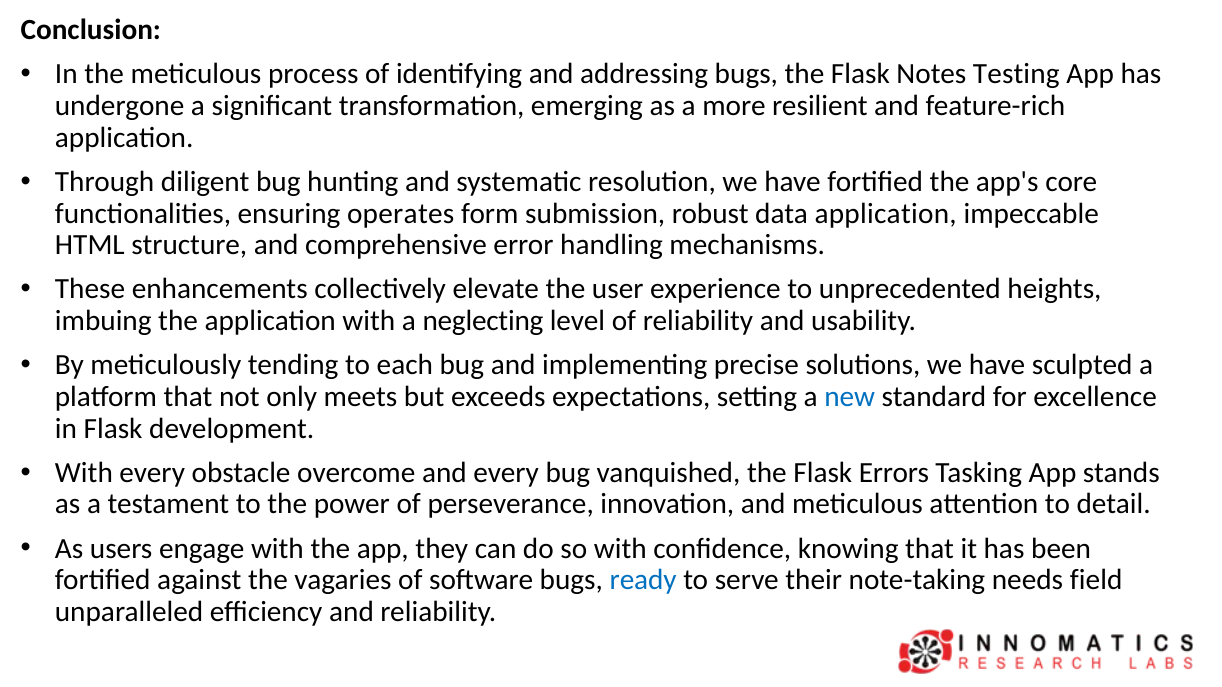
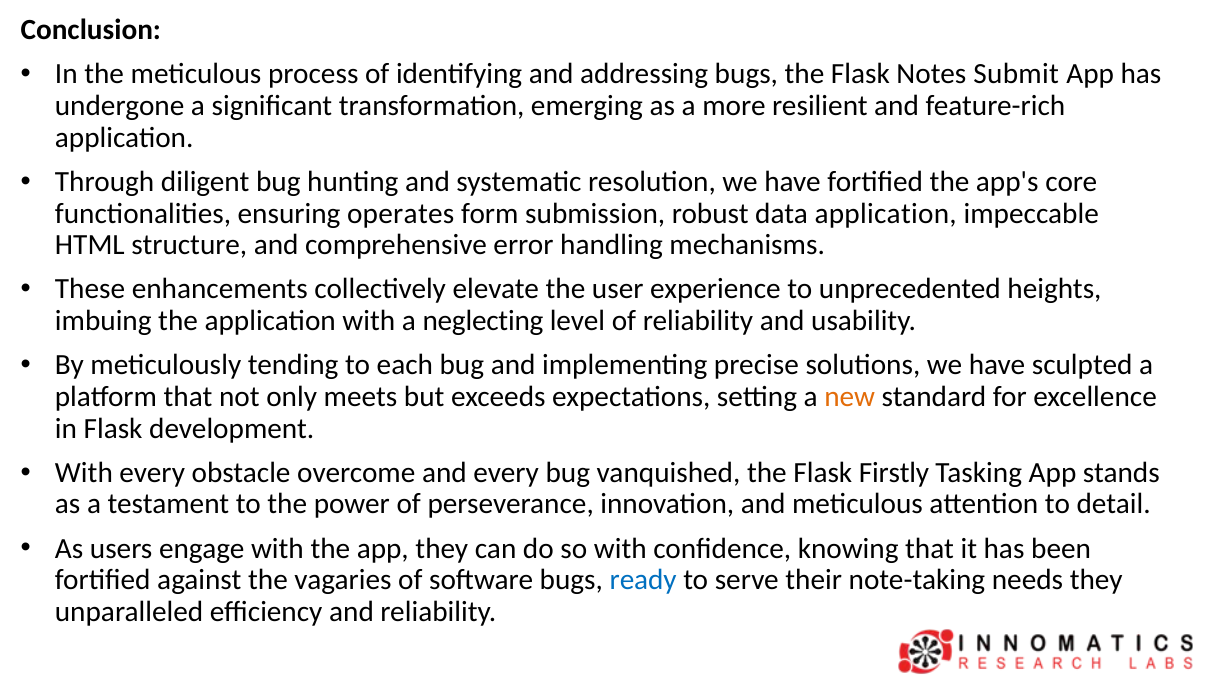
Testing: Testing -> Submit (1016, 74)
new colour: blue -> orange (850, 397)
Errors: Errors -> Firstly (894, 473)
needs field: field -> they (1096, 581)
